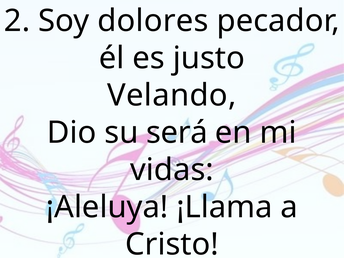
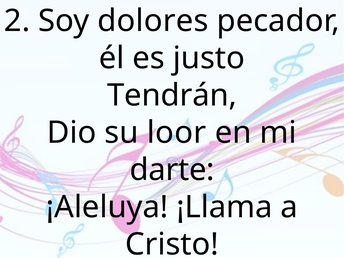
Velando: Velando -> Tendrán (172, 95)
será: será -> loor (177, 133)
vidas: vidas -> darte (172, 170)
